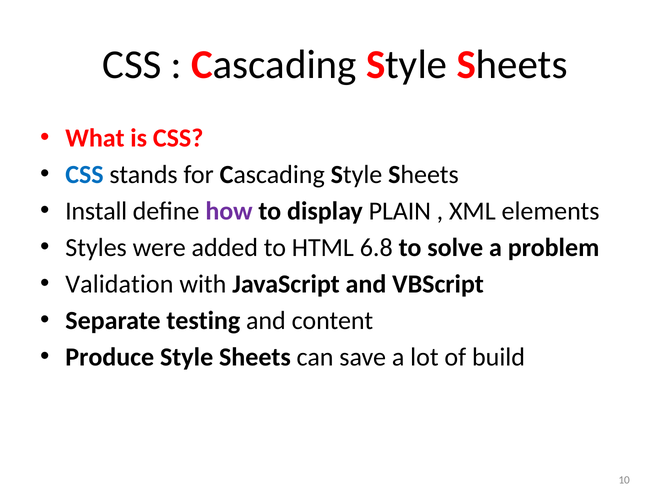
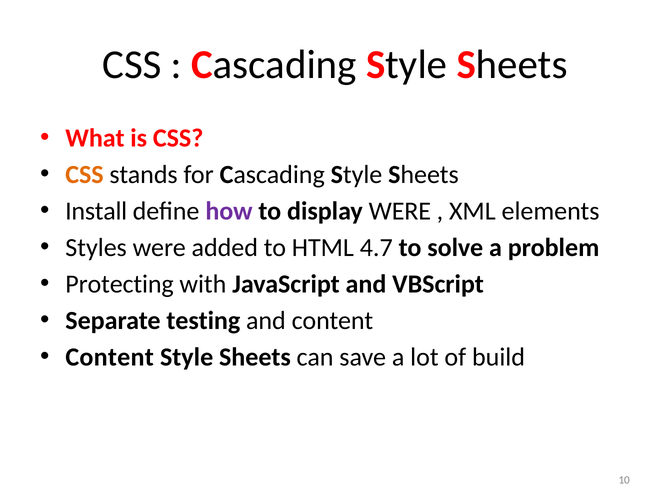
CSS colour: blue -> orange (85, 174)
display PLAIN: PLAIN -> WERE (400, 211)
6.8: 6.8 -> 4.7 (376, 247)
Validation: Validation -> Protecting (120, 284)
Produce: Produce -> Content (110, 357)
